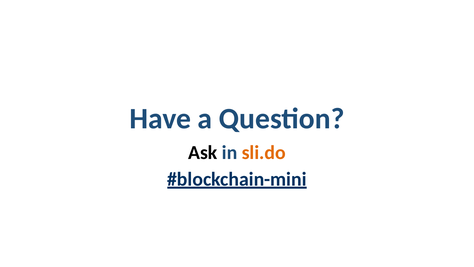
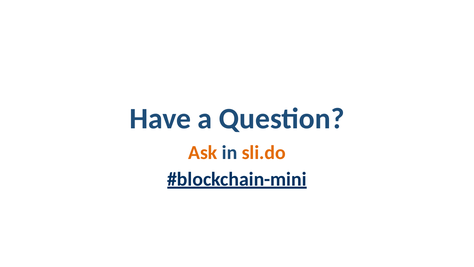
Ask colour: black -> orange (203, 152)
